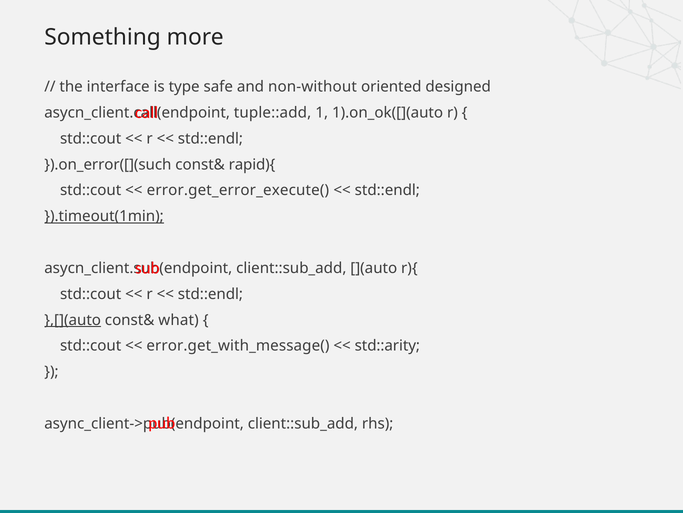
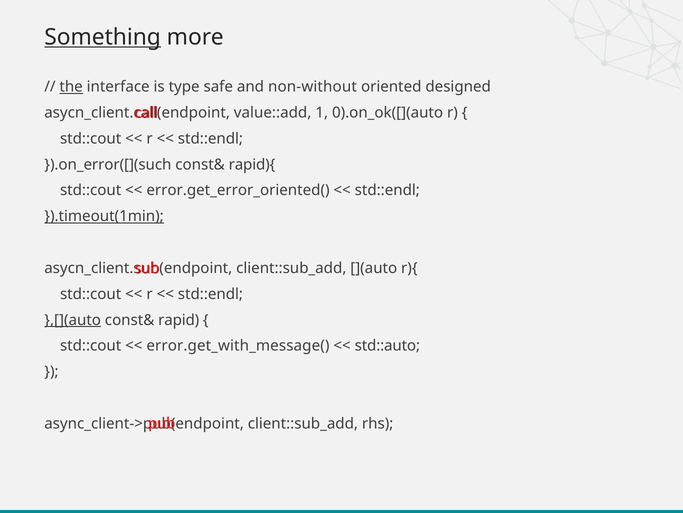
Something underline: none -> present (103, 37)
the underline: none -> present (71, 87)
tuple::add: tuple::add -> value::add (273, 113)
1).on_ok([](auto: 1).on_ok([](auto -> 0).on_ok([](auto (388, 113)
error.get_error_execute(: error.get_error_execute( -> error.get_error_oriented( (238, 190)
what: what -> rapid (179, 320)
std::arity: std::arity -> std::auto (387, 345)
